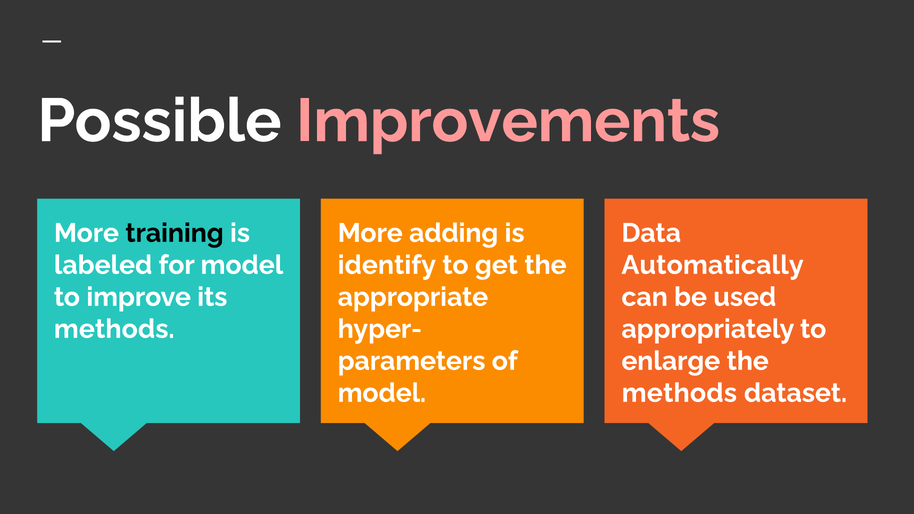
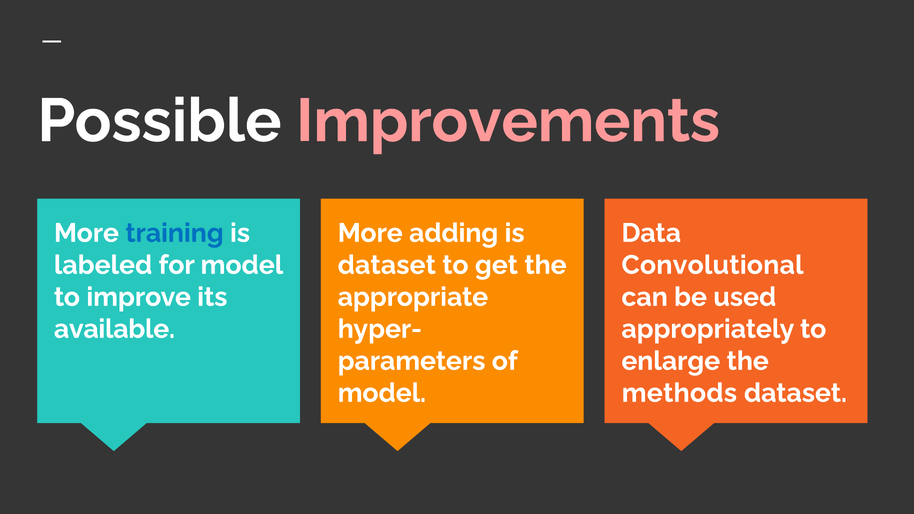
training colour: black -> blue (175, 233)
identify: identify -> dataset (387, 265)
Automatically: Automatically -> Convolutional (712, 265)
methods: methods -> available (114, 329)
